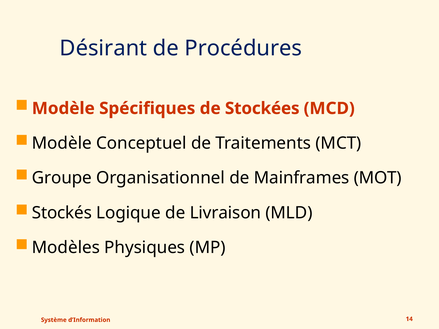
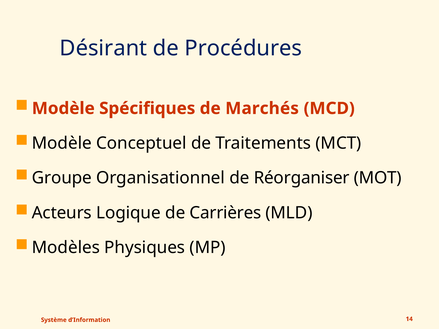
Stockées: Stockées -> Marchés (262, 108)
Mainframes: Mainframes -> Réorganiser (302, 178)
Stockés: Stockés -> Acteurs (62, 213)
Livraison: Livraison -> Carrières (226, 213)
